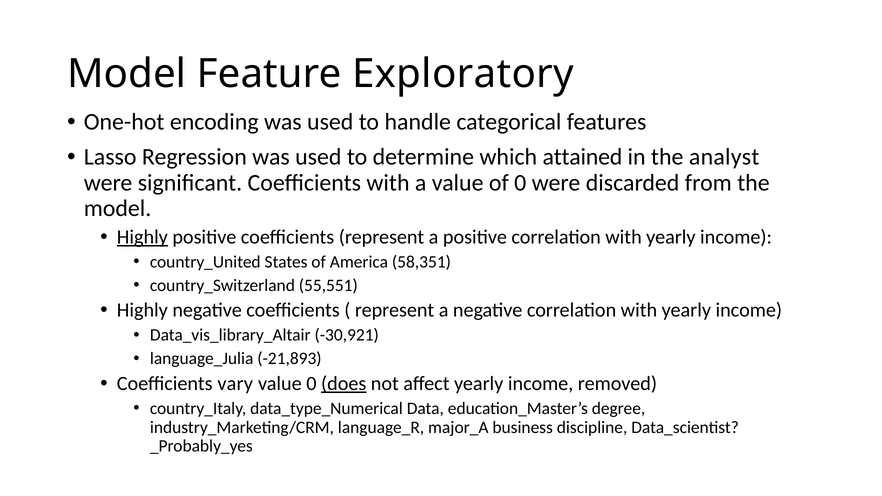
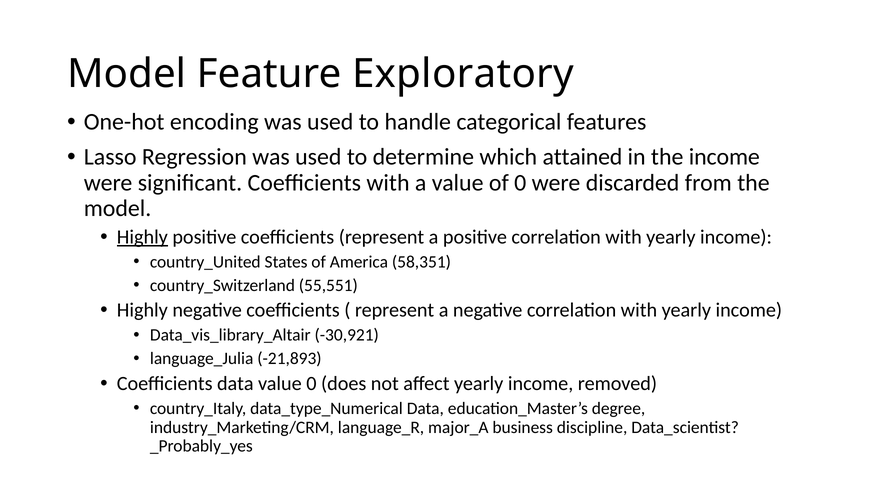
the analyst: analyst -> income (724, 157)
Coefficients vary: vary -> data (235, 384)
does underline: present -> none (344, 384)
